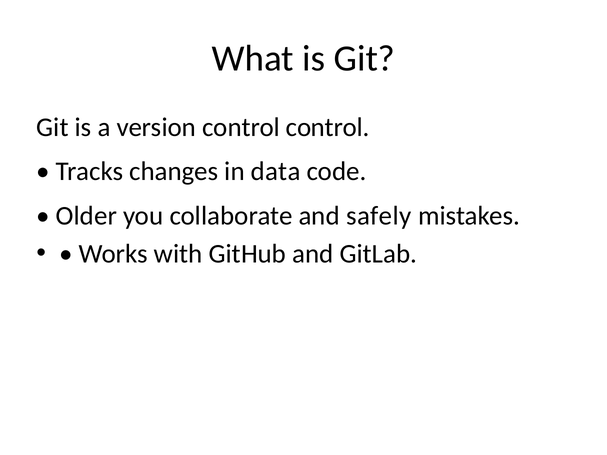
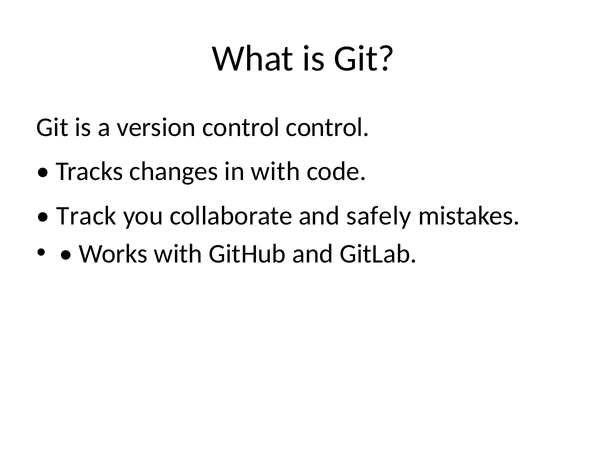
in data: data -> with (276, 172)
Older: Older -> Track (86, 216)
